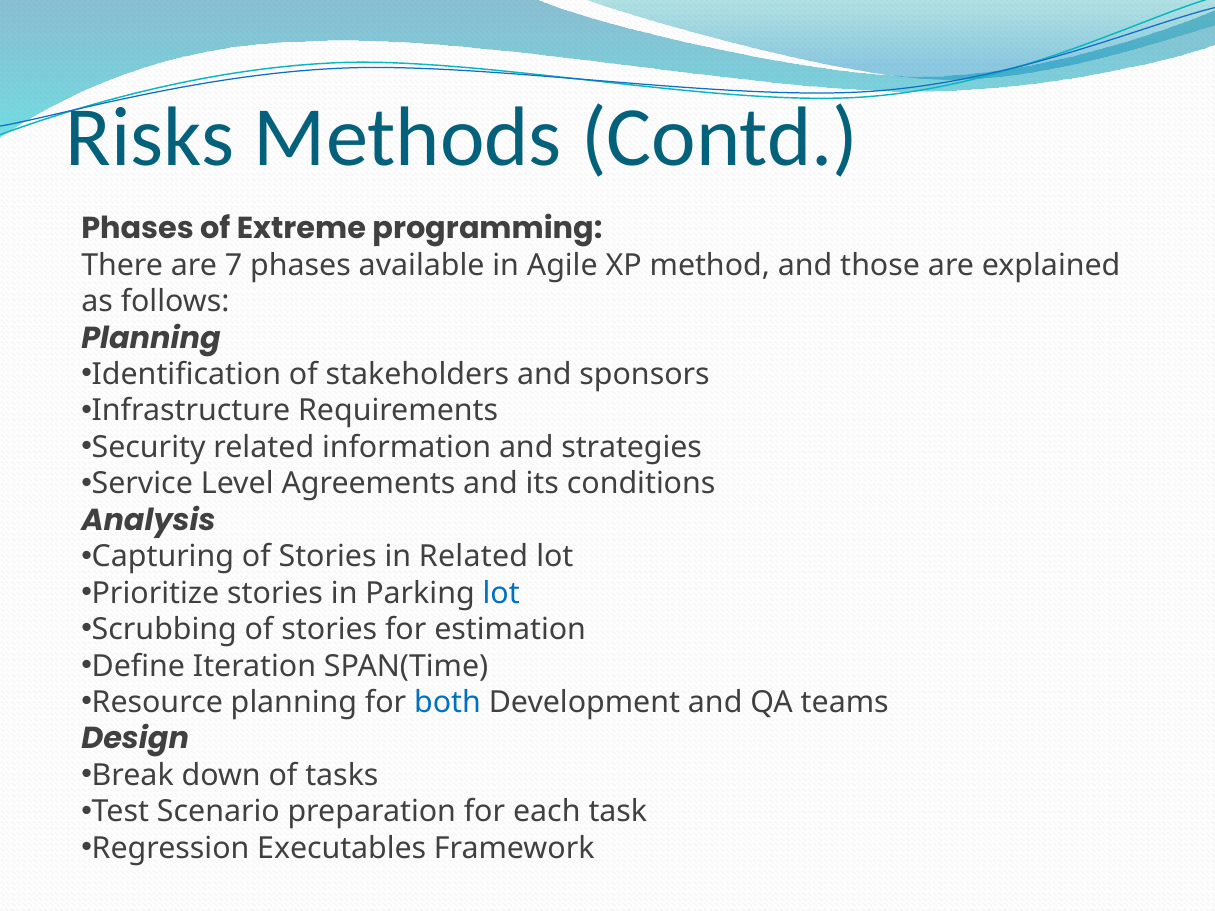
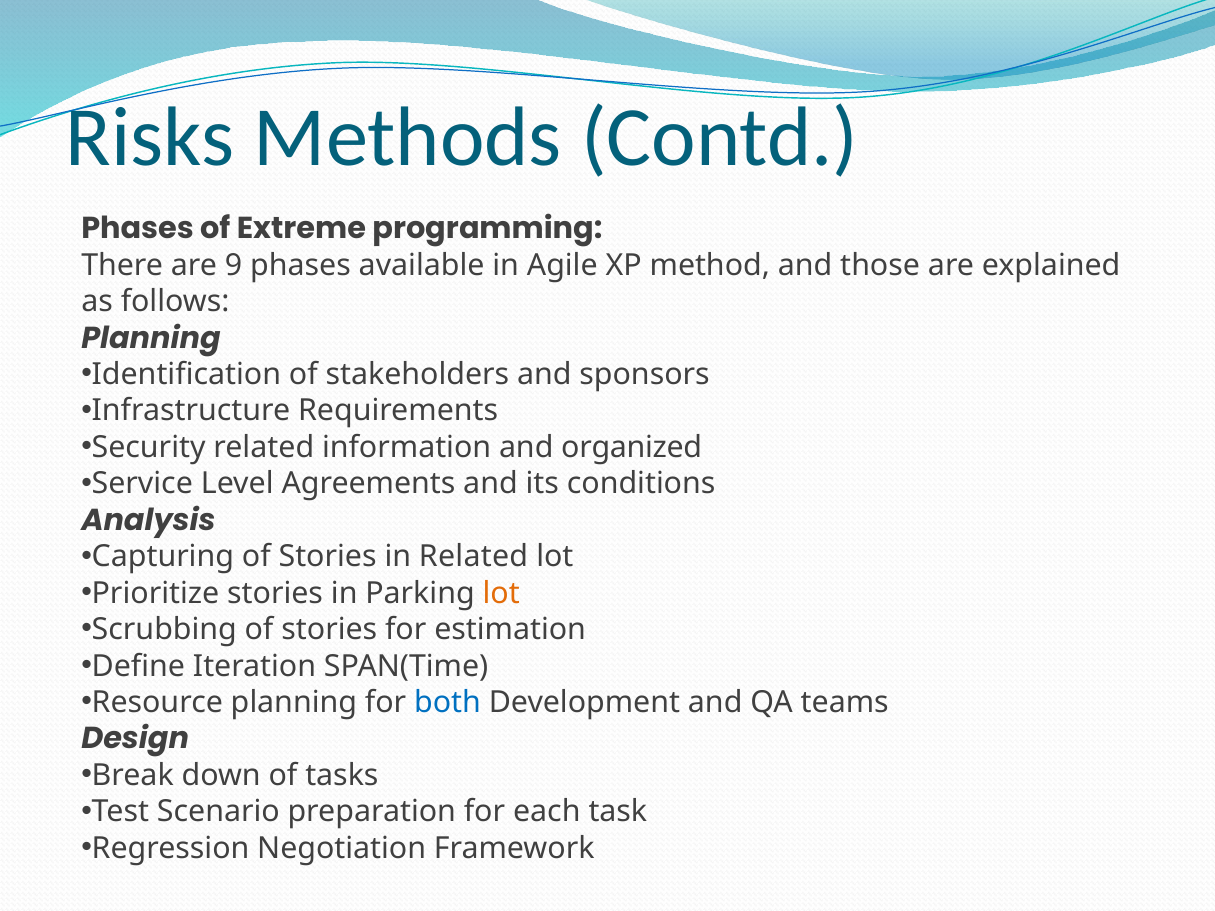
7: 7 -> 9 (233, 265)
strategies: strategies -> organized (632, 447)
lot colour: blue -> orange (501, 593)
Executables: Executables -> Negotiation (342, 848)
